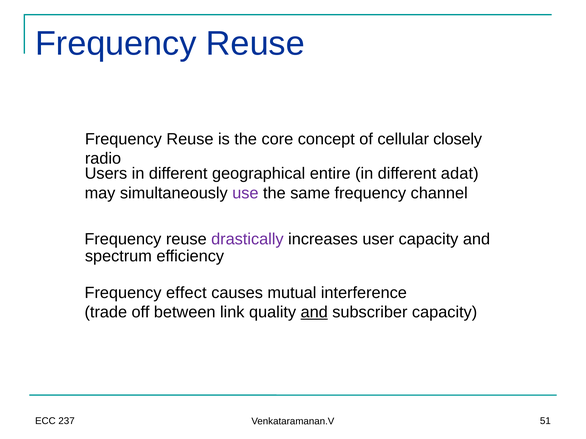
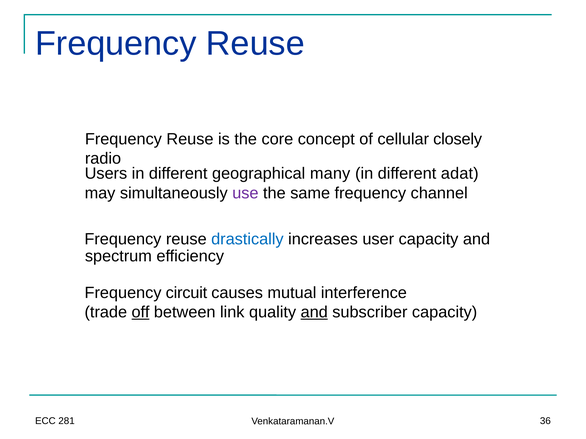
entire: entire -> many (330, 174)
drastically colour: purple -> blue (247, 239)
effect: effect -> circuit (186, 293)
off underline: none -> present (141, 313)
237: 237 -> 281 (67, 421)
51: 51 -> 36 (545, 421)
